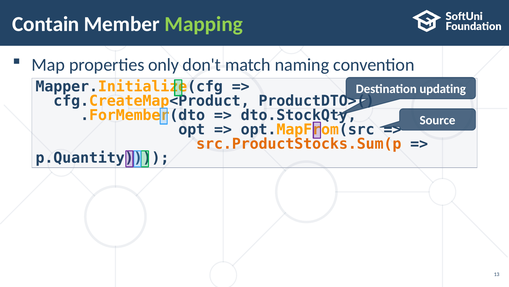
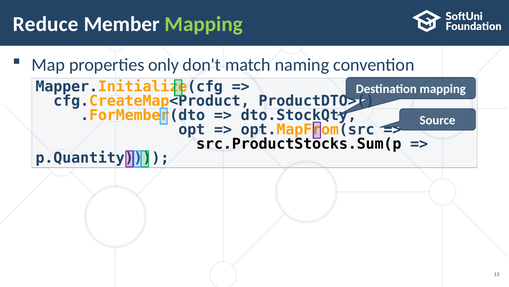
Contain: Contain -> Reduce (46, 24)
Destination updating: updating -> mapping (443, 89)
src.ProductStocks.Sum(p colour: orange -> black (299, 143)
